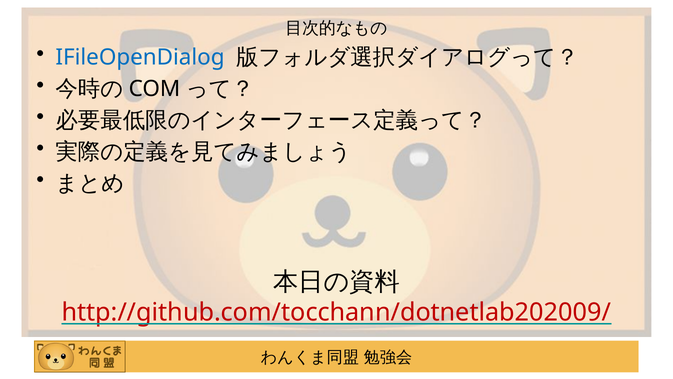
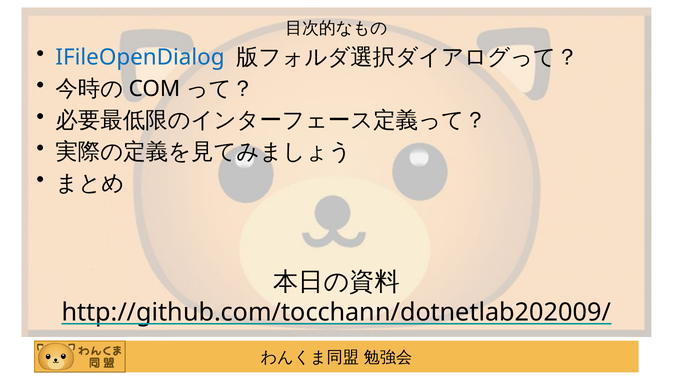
http://github.com/tocchann/dotnetlab202009/ colour: red -> black (336, 312)
